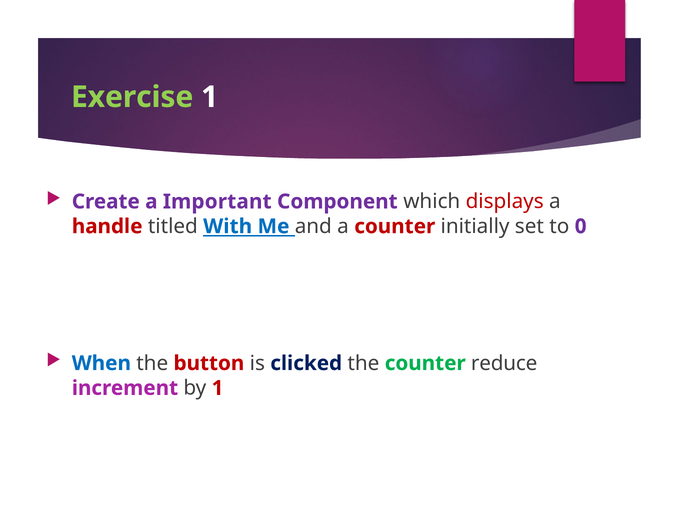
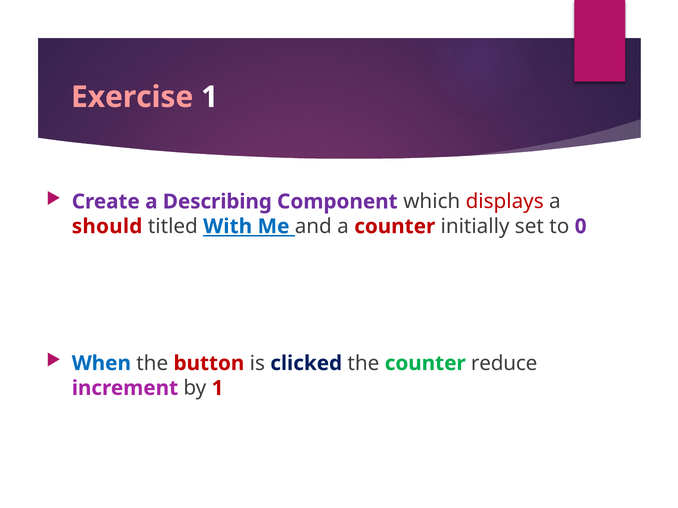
Exercise colour: light green -> pink (132, 97)
Important: Important -> Describing (217, 202)
handle: handle -> should (107, 227)
